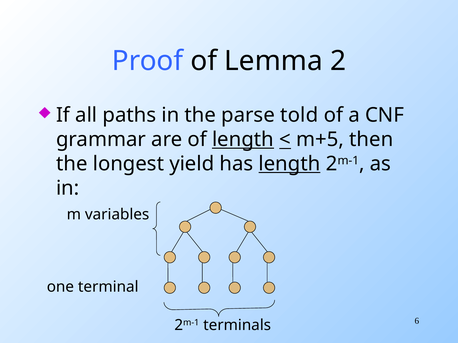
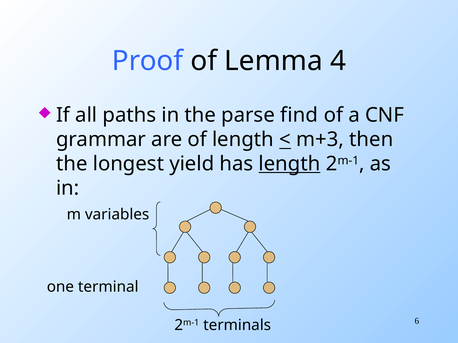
2: 2 -> 4 (338, 61)
told: told -> find (299, 115)
length underline: present -> none (243, 140)
m+5: m+5 -> m+3 (320, 140)
